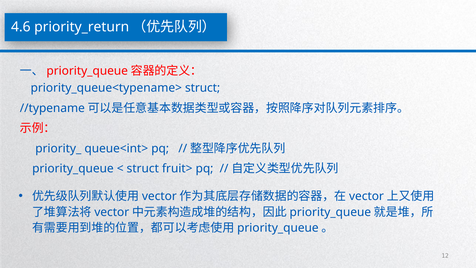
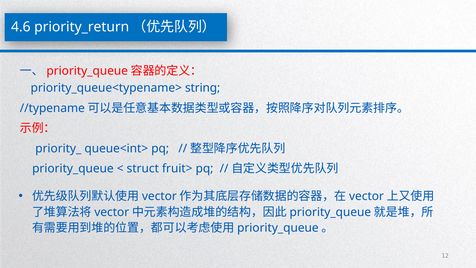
priority_queue<typename> struct: struct -> string (203, 88)
